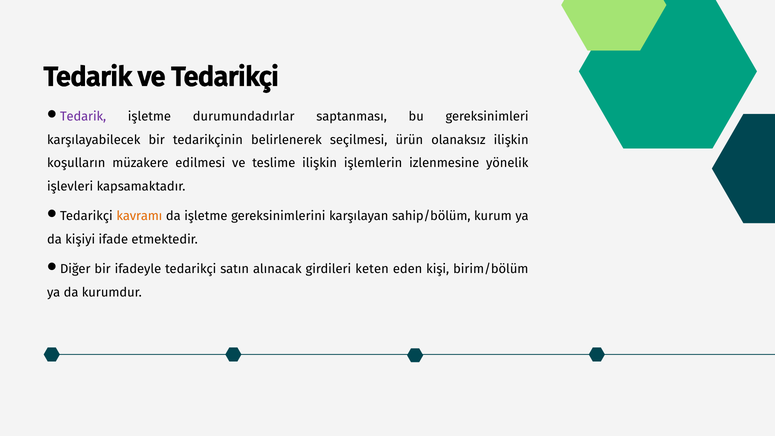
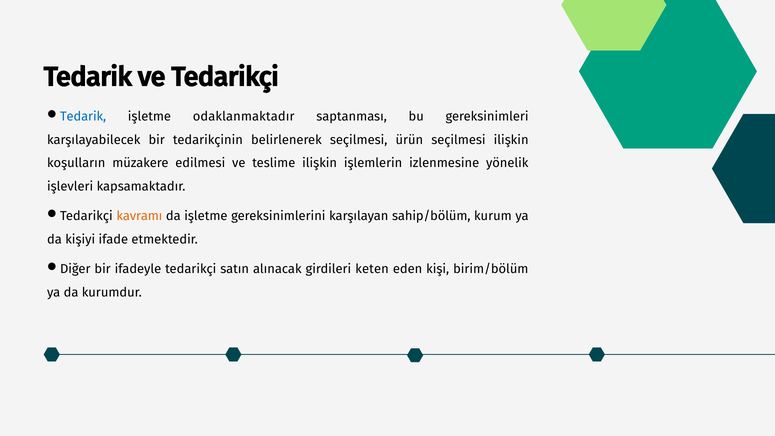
Tedarik colour: purple -> blue (83, 117)
durumundadırlar: durumundadırlar -> odaklanmaktadır (244, 117)
ürün olanaksız: olanaksız -> seçilmesi (458, 140)
